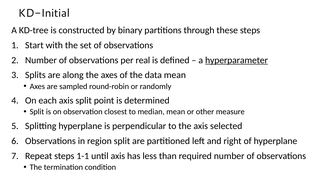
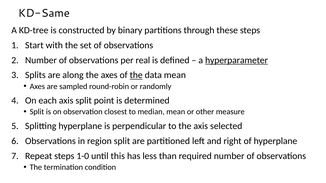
KD-Initial: KD-Initial -> KD-Same (44, 13)
the underline: none -> present (136, 75)
1-1: 1-1 -> 1-0 (83, 156)
until axis: axis -> this (118, 156)
